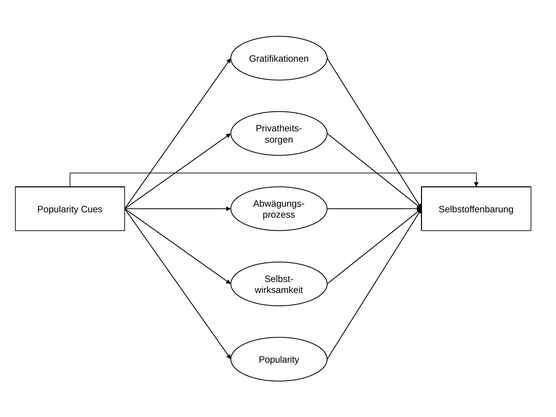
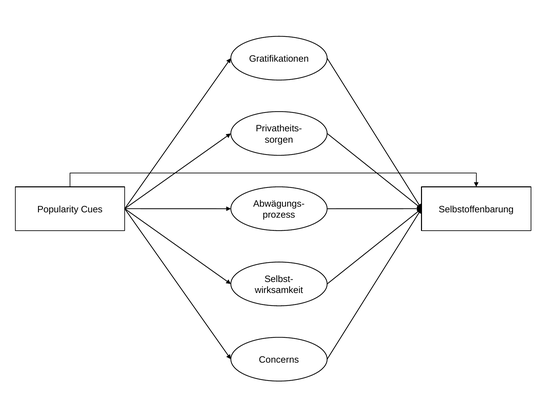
Popularity: Popularity -> Concerns (279, 360)
